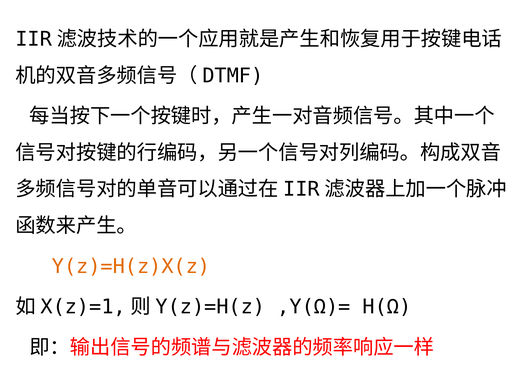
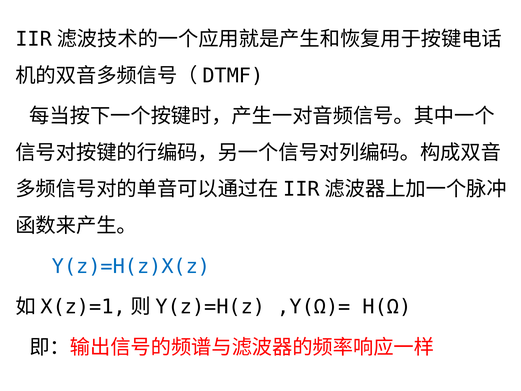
Y(z)=H(z)X(z colour: orange -> blue (131, 266)
